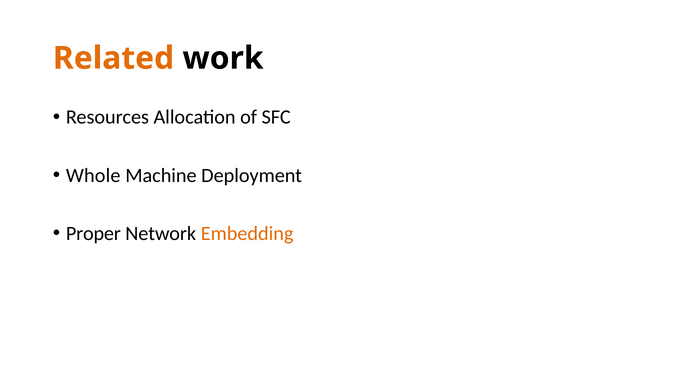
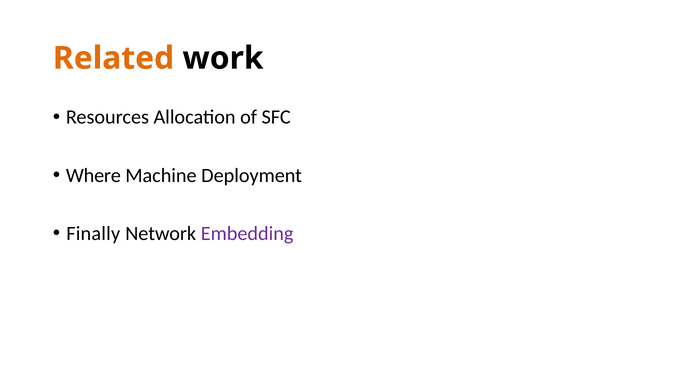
Whole: Whole -> Where (93, 176)
Proper: Proper -> Finally (93, 234)
Embedding colour: orange -> purple (247, 234)
